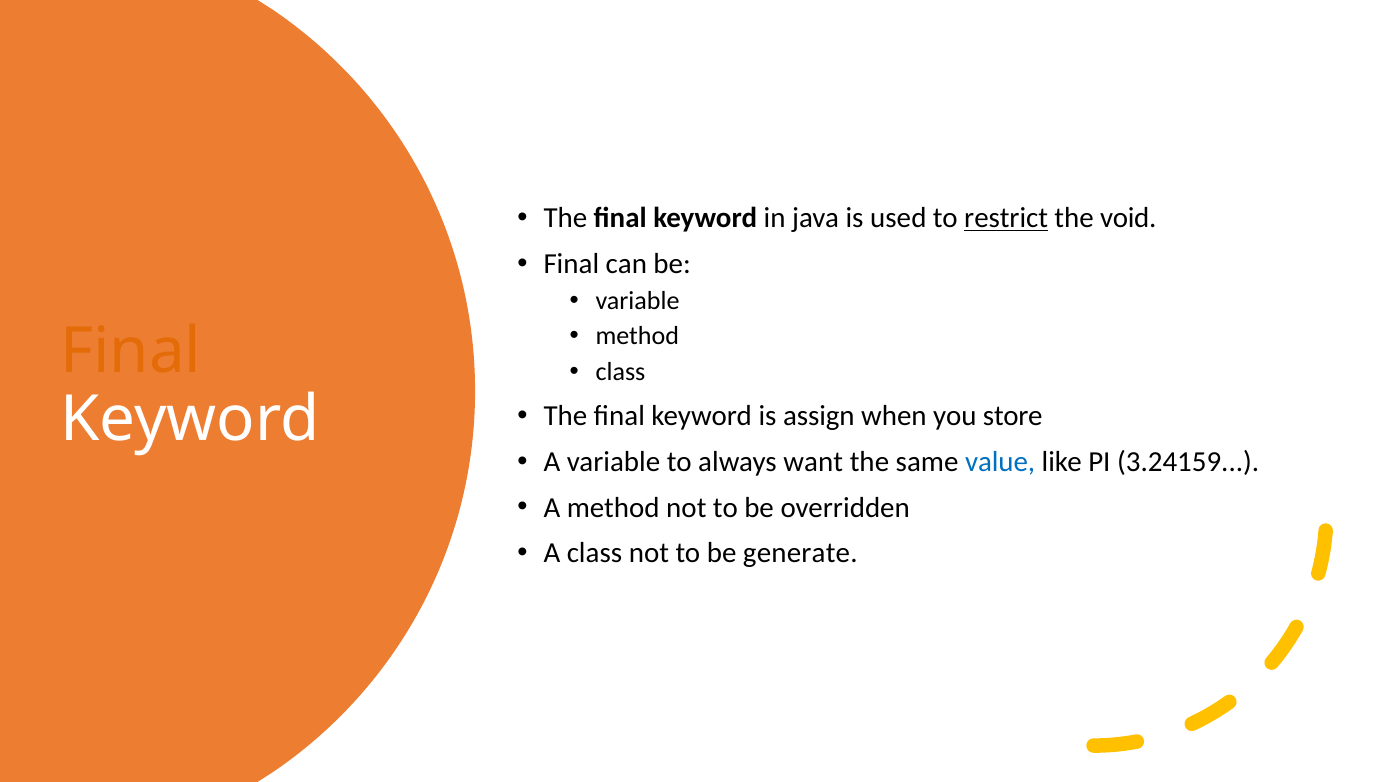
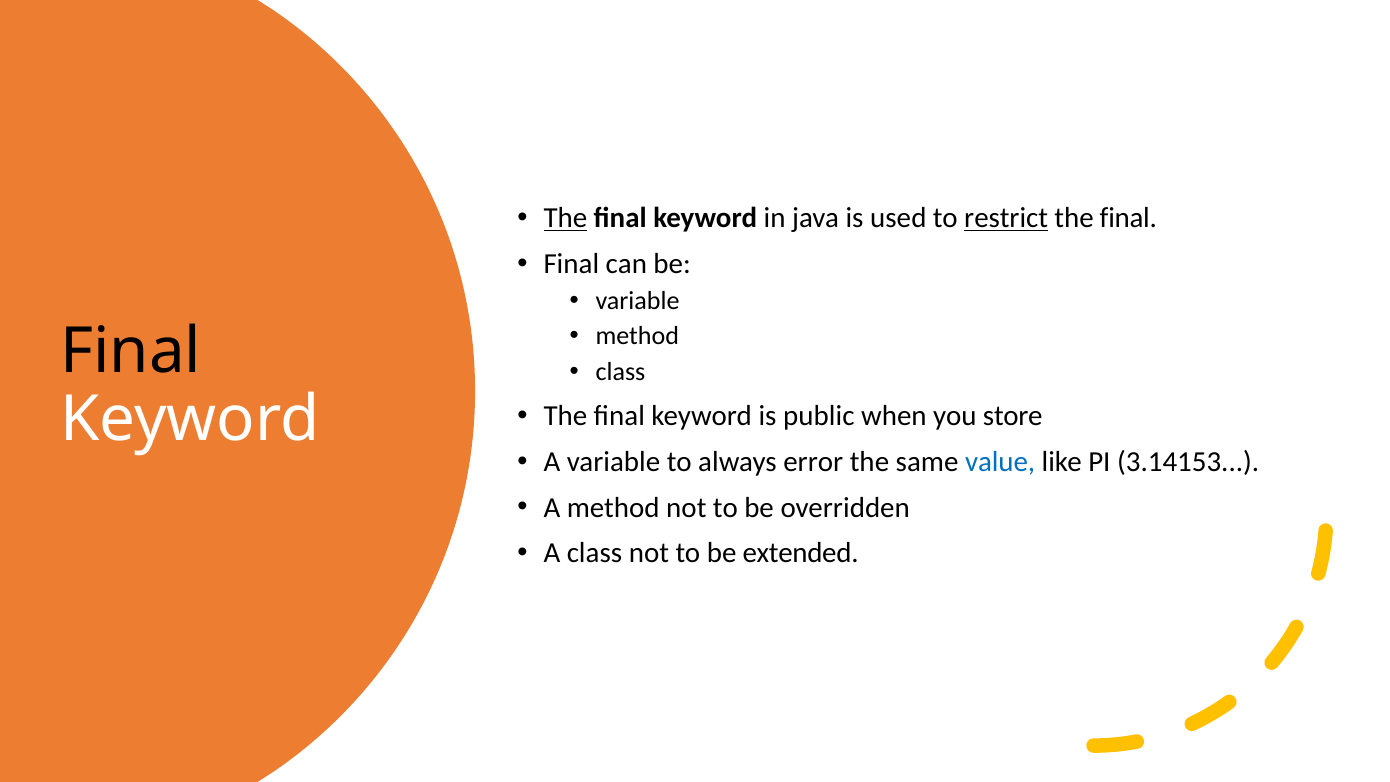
The underline: none -> present (565, 218)
void: void -> final (1128, 218)
Final colour: orange -> black (131, 351)
assign: assign -> public (819, 416)
want: want -> error (813, 462)
3.24159: 3.24159 -> 3.14153 (1188, 462)
generate: generate -> extended (801, 553)
